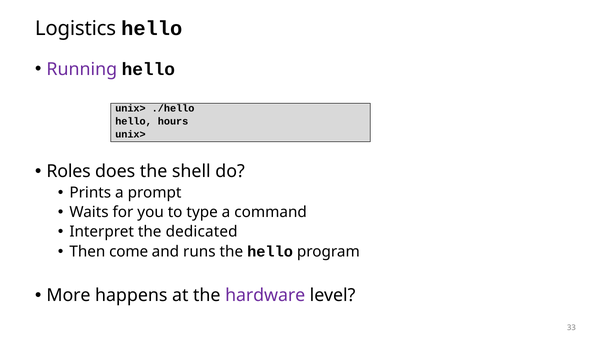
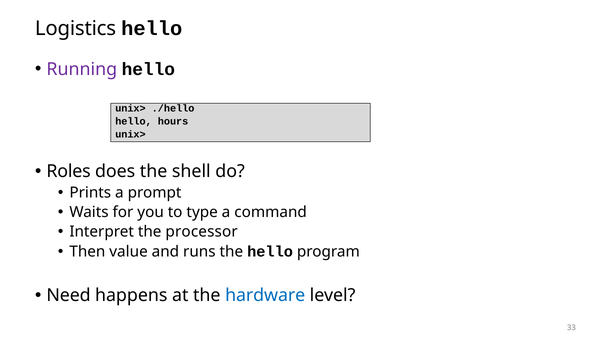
dedicated: dedicated -> processor (202, 232)
come: come -> value (129, 251)
More: More -> Need (69, 295)
hardware colour: purple -> blue (265, 295)
